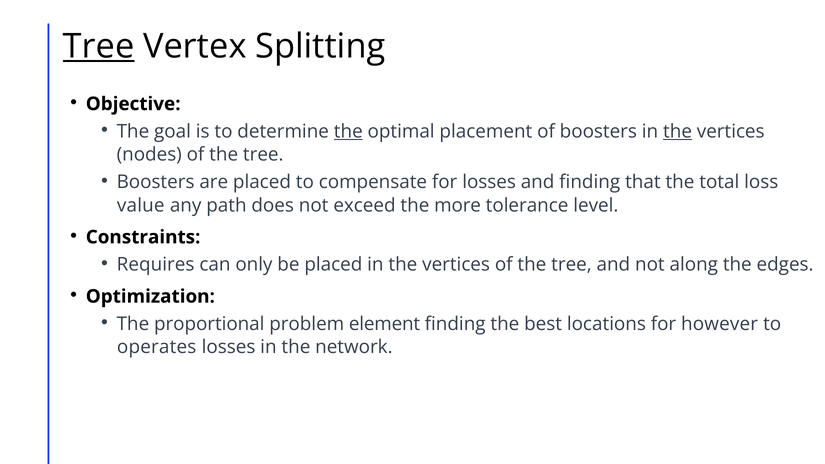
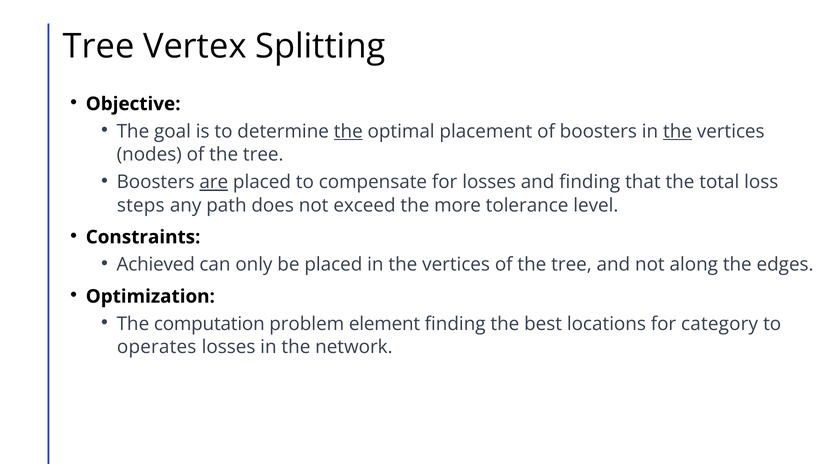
Tree underline: present -> none (99, 46)
are underline: none -> present (214, 182)
value: value -> steps (141, 205)
Requires: Requires -> Achieved (156, 265)
proportional: proportional -> computation (209, 324)
however: however -> category (720, 324)
